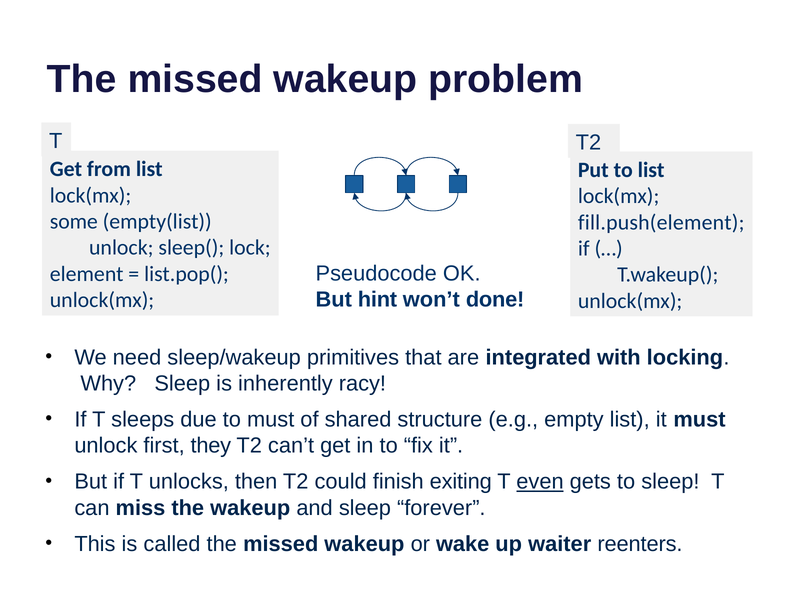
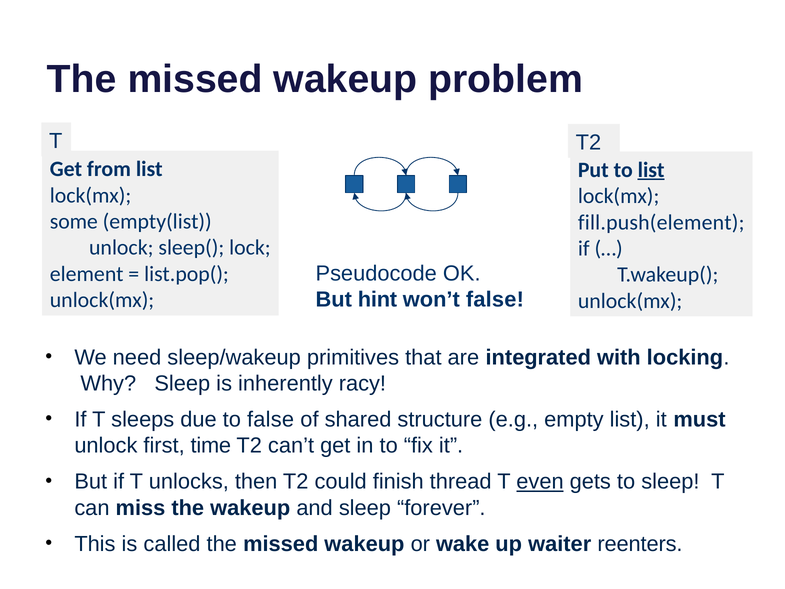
list underline: none -> present (651, 170)
won’t done: done -> false (495, 300)
to must: must -> false (271, 419)
they: they -> time (211, 446)
exiting: exiting -> thread (461, 482)
